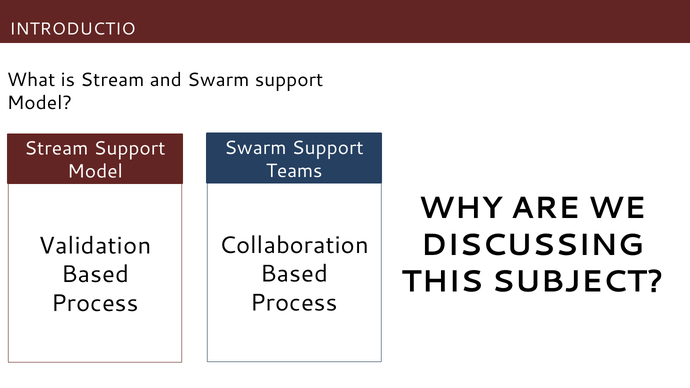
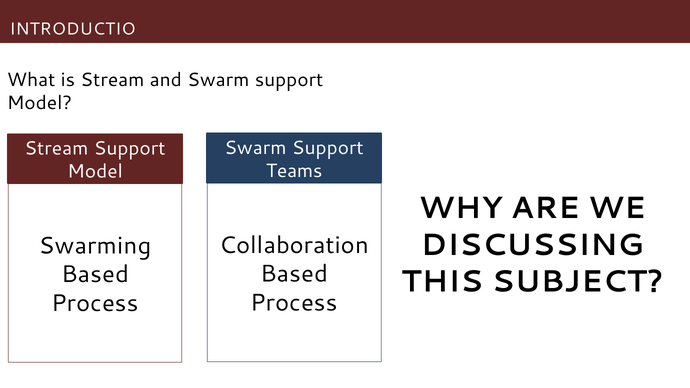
Validation: Validation -> Swarming (95, 246)
